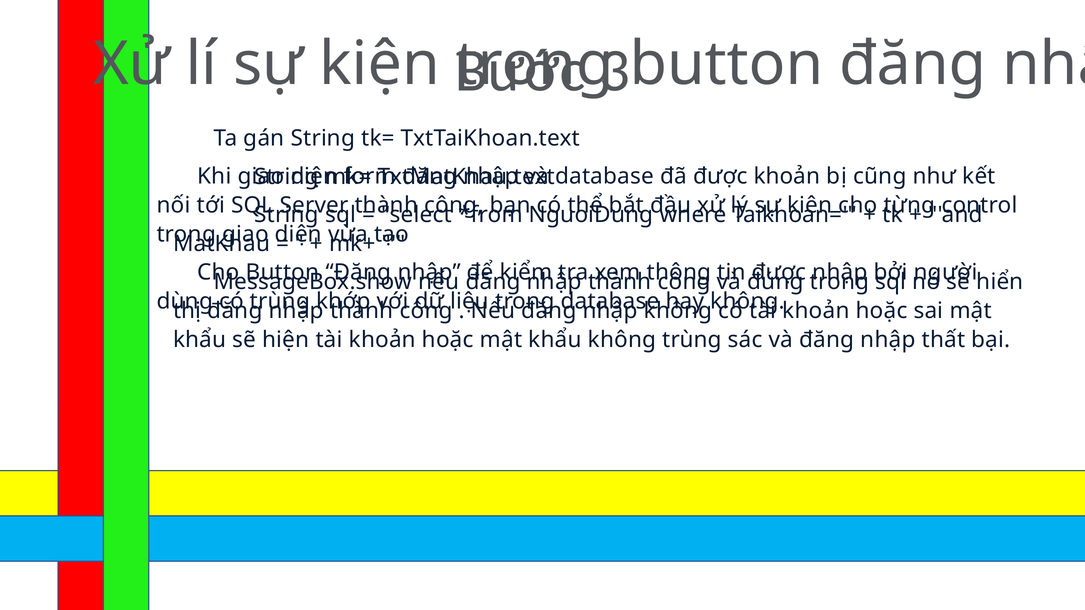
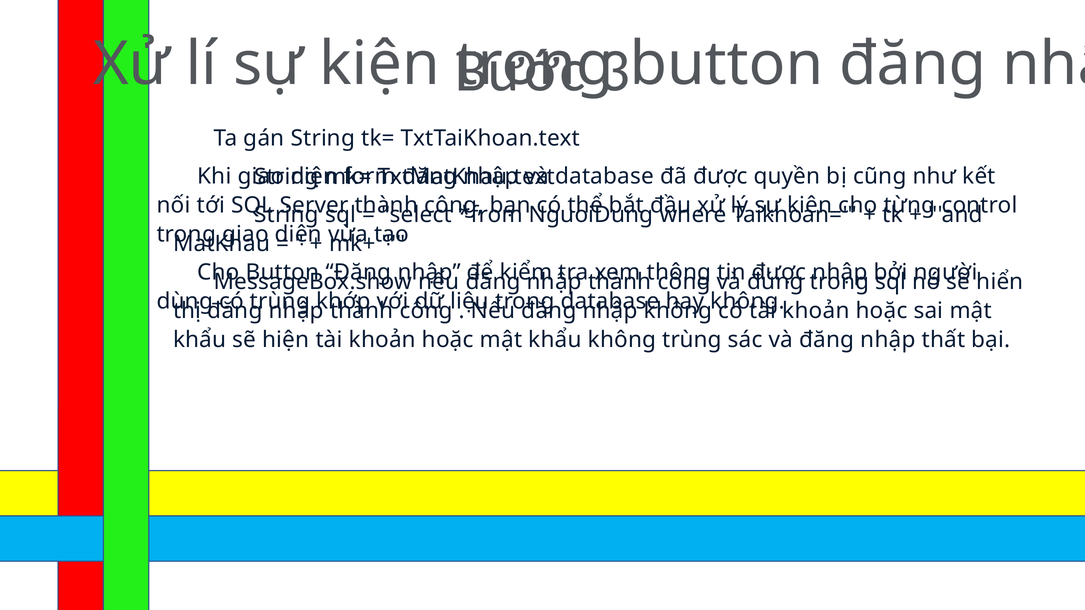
được khoản: khoản -> quyền (787, 176)
